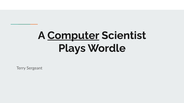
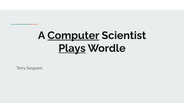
Plays underline: none -> present (72, 49)
